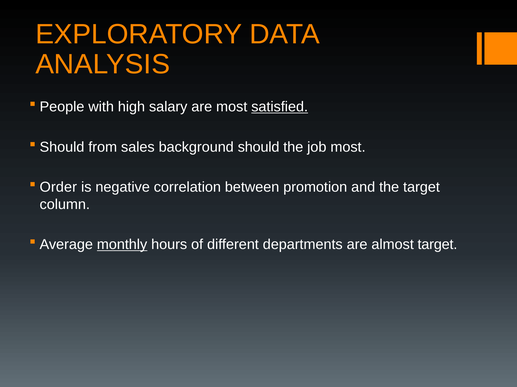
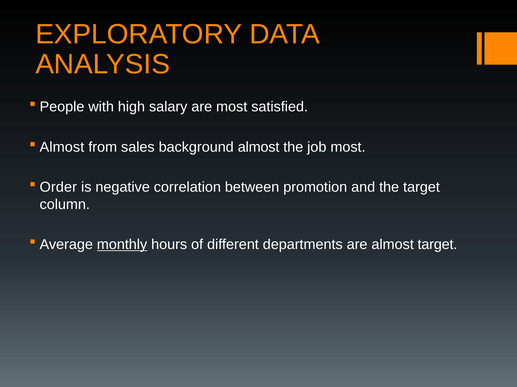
satisfied underline: present -> none (280, 107)
Should: Should -> Almost (62, 147)
background should: should -> almost (259, 147)
